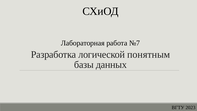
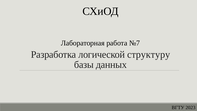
понятным: понятным -> структуру (149, 54)
